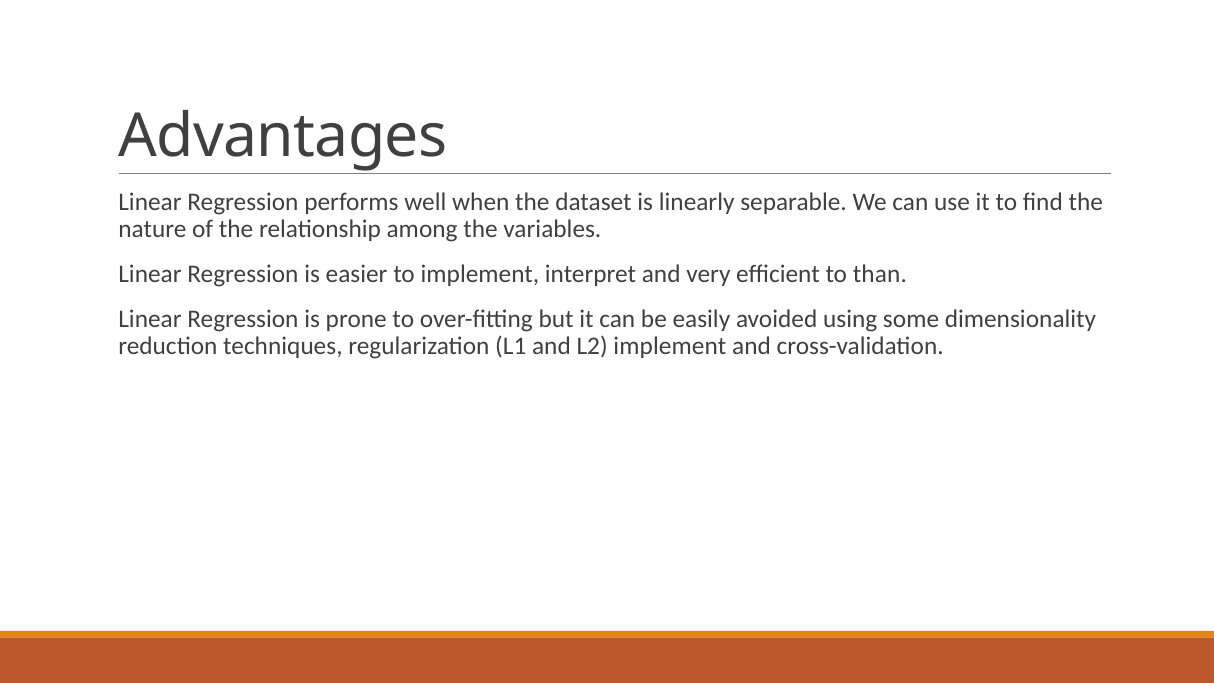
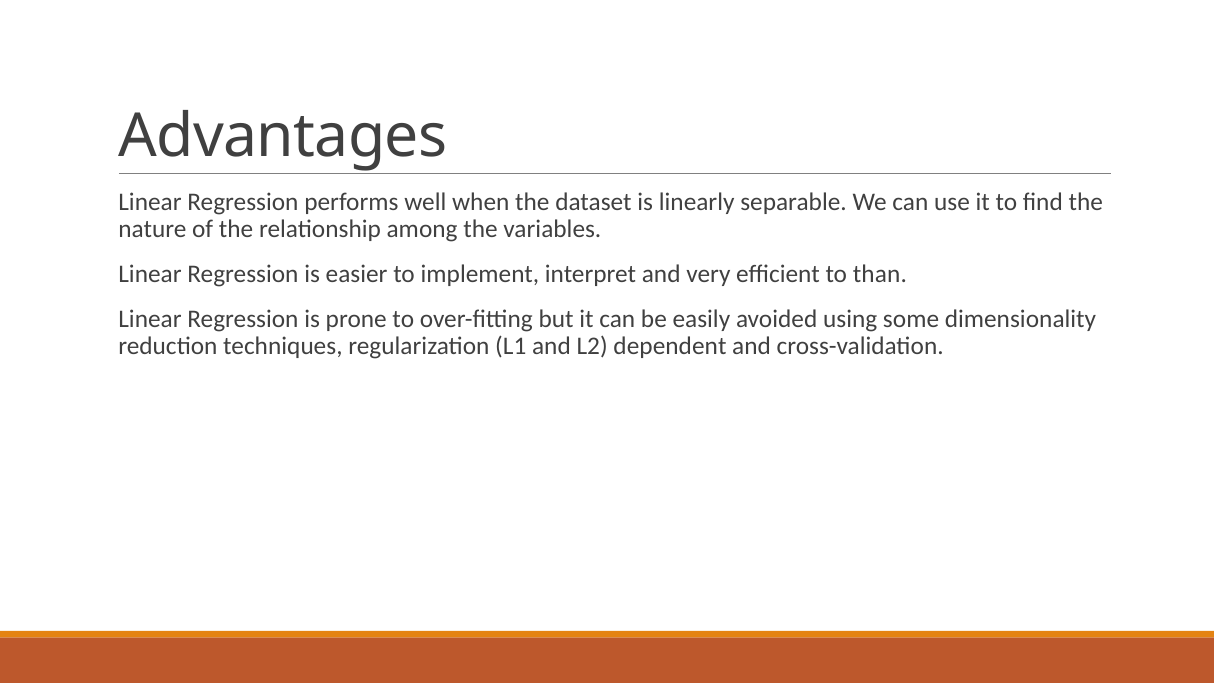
L2 implement: implement -> dependent (670, 347)
